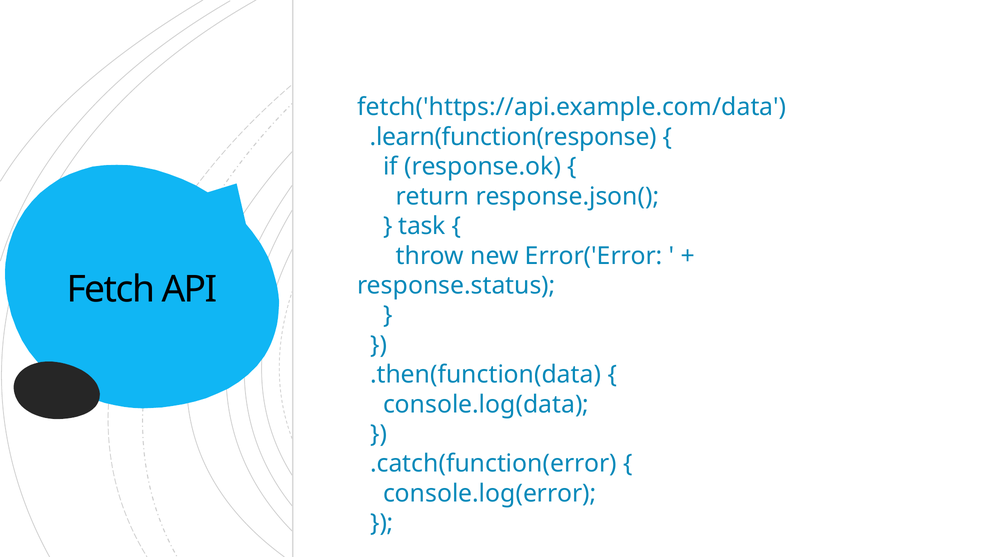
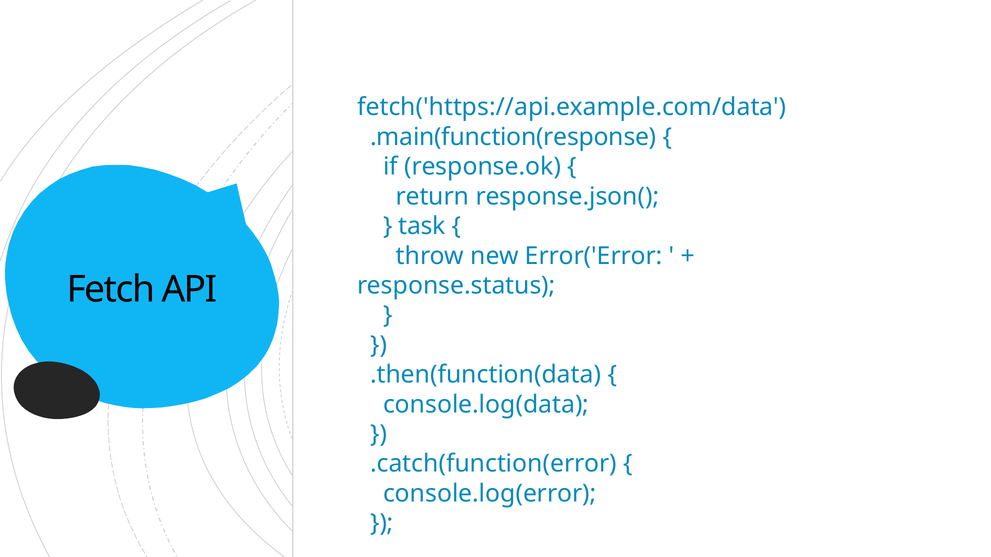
.learn(function(response: .learn(function(response -> .main(function(response (513, 137)
